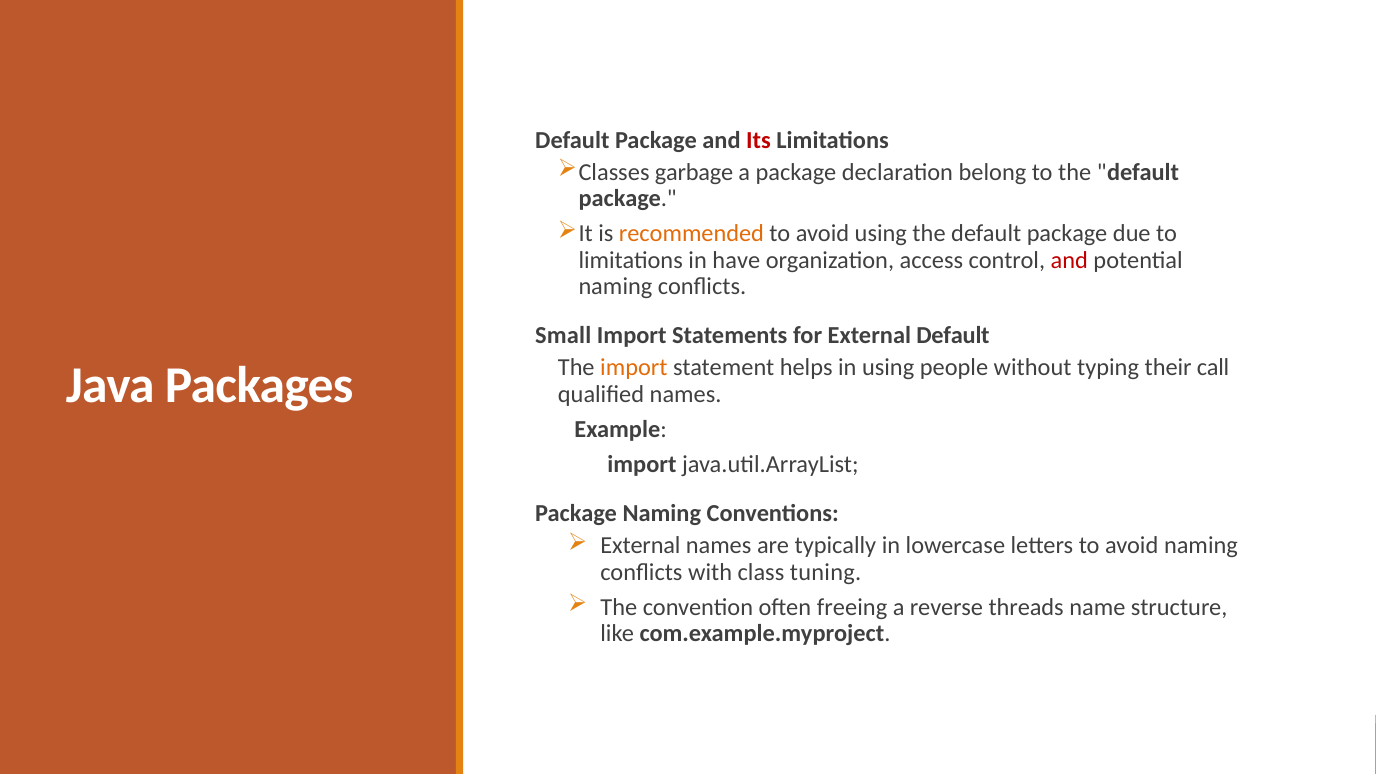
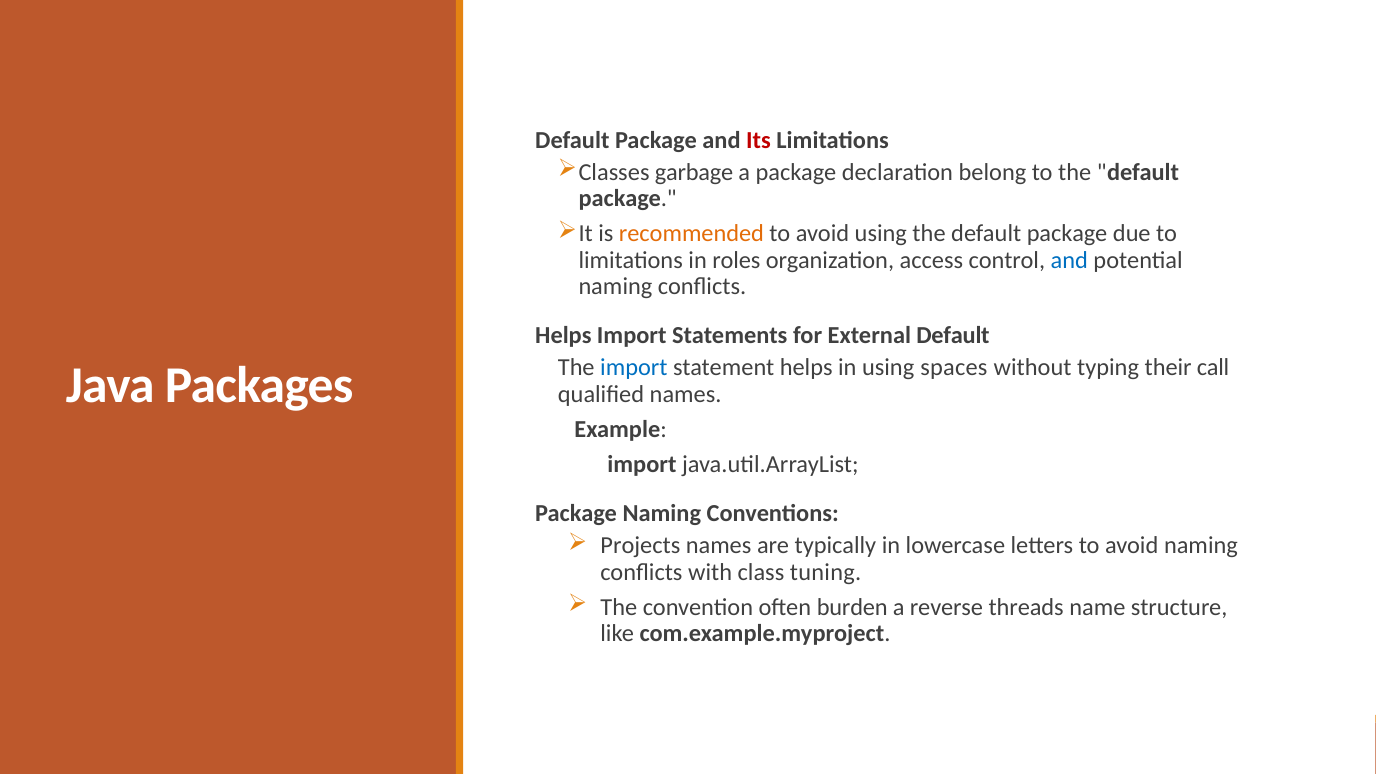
have: have -> roles (736, 260)
and colour: red -> blue (1069, 260)
Small: Small -> Helps (563, 336)
import colour: orange -> blue (634, 368)
people: people -> spaces (954, 368)
External: External -> Projects (640, 546)
freeing: freeing -> burden (852, 607)
